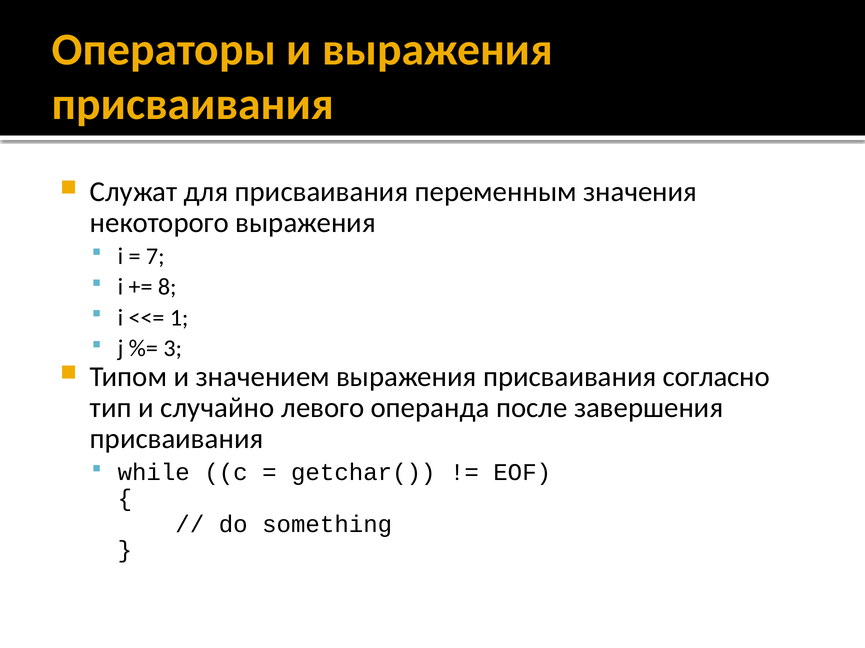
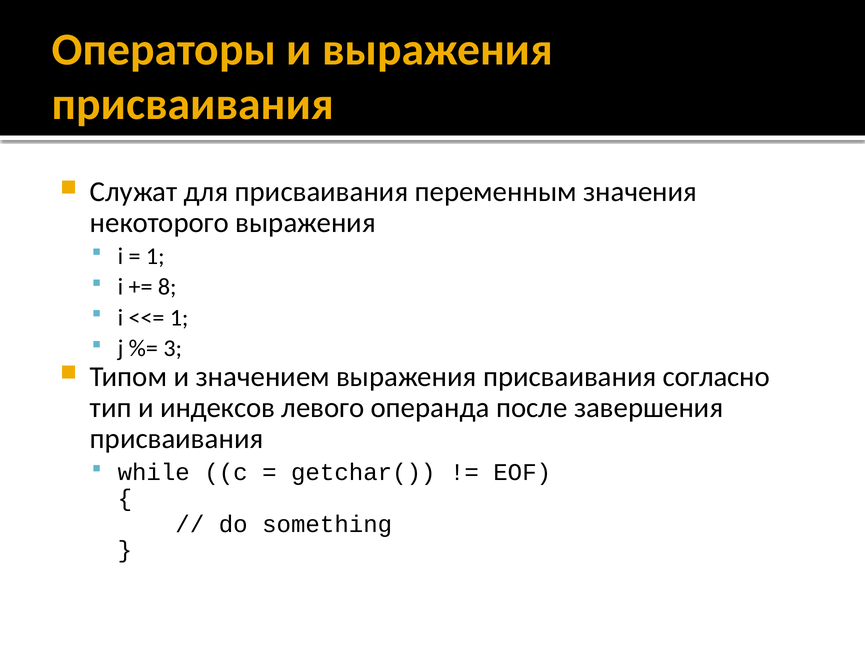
7: 7 -> 1 (155, 256)
случайно: случайно -> индексов (218, 408)
